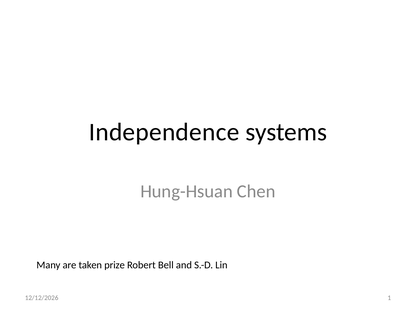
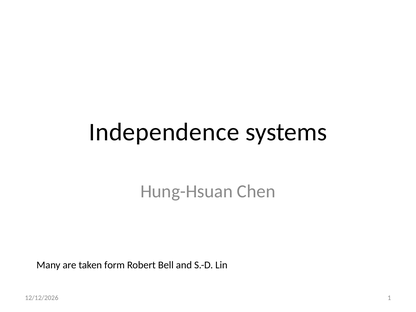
prize: prize -> form (115, 265)
